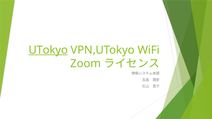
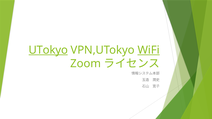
WiFi underline: none -> present (149, 50)
